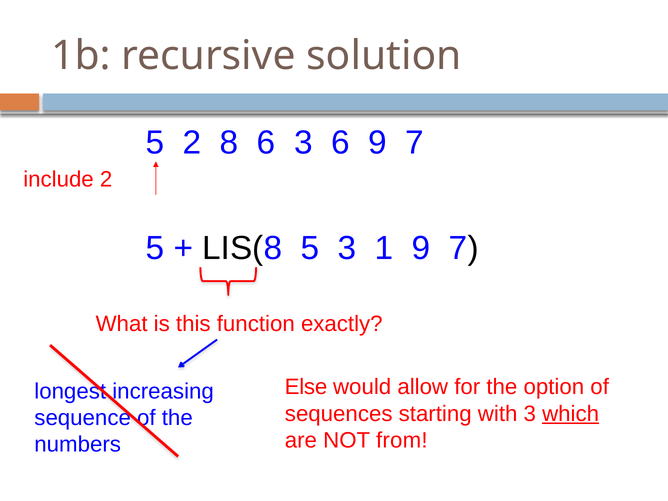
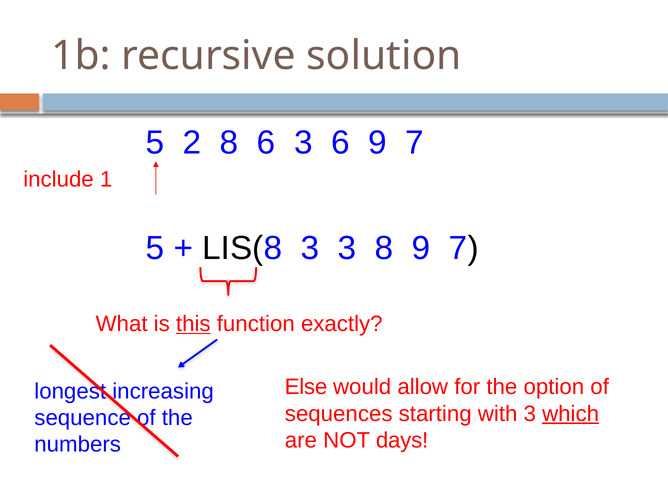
include 2: 2 -> 1 (106, 180)
LIS(8 5: 5 -> 3 (310, 248)
3 1: 1 -> 8 (384, 248)
this underline: none -> present (193, 324)
from: from -> days (402, 440)
